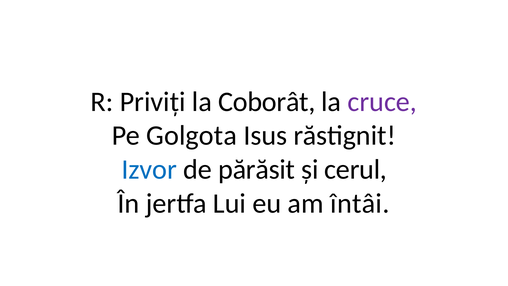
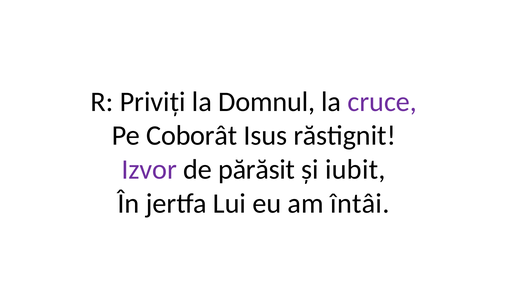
Coborât: Coborât -> Domnul (267, 102)
Golgota: Golgota -> Coborât (192, 136)
Izvor colour: blue -> purple (149, 169)
cerul: cerul -> iubit (355, 169)
